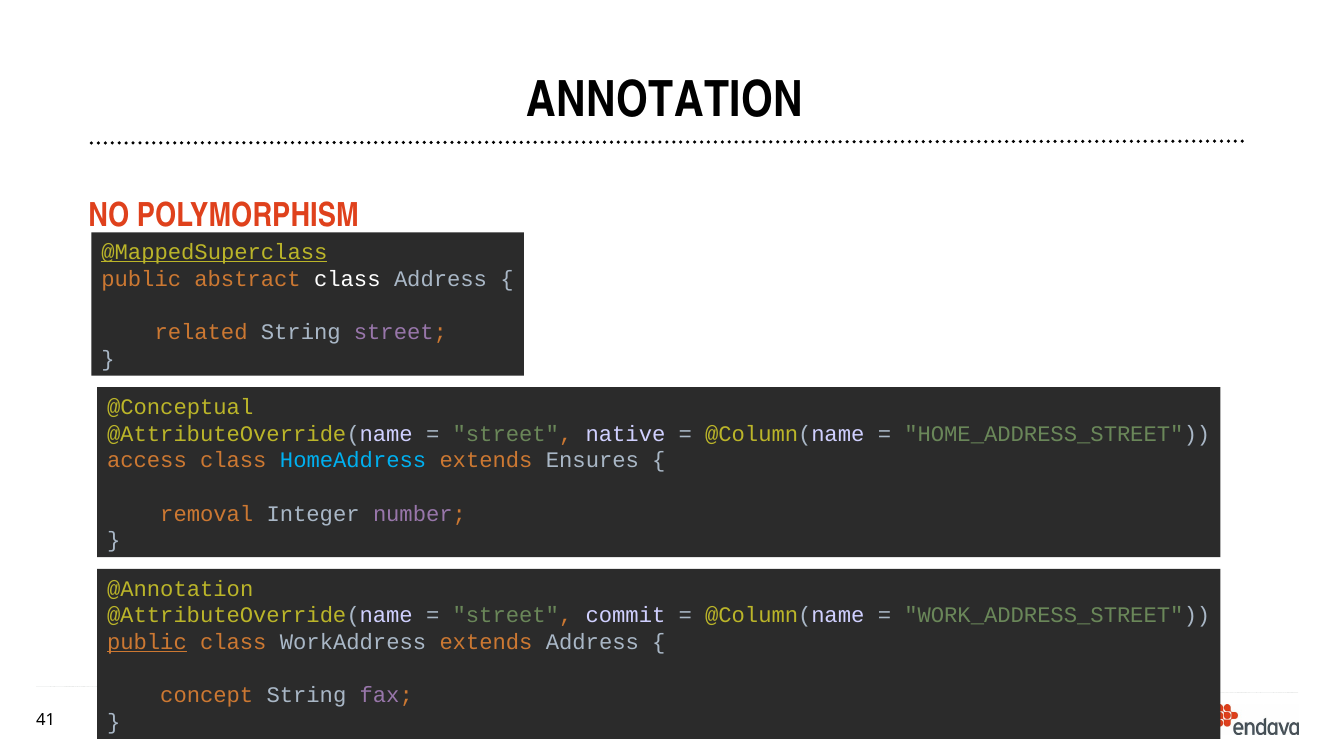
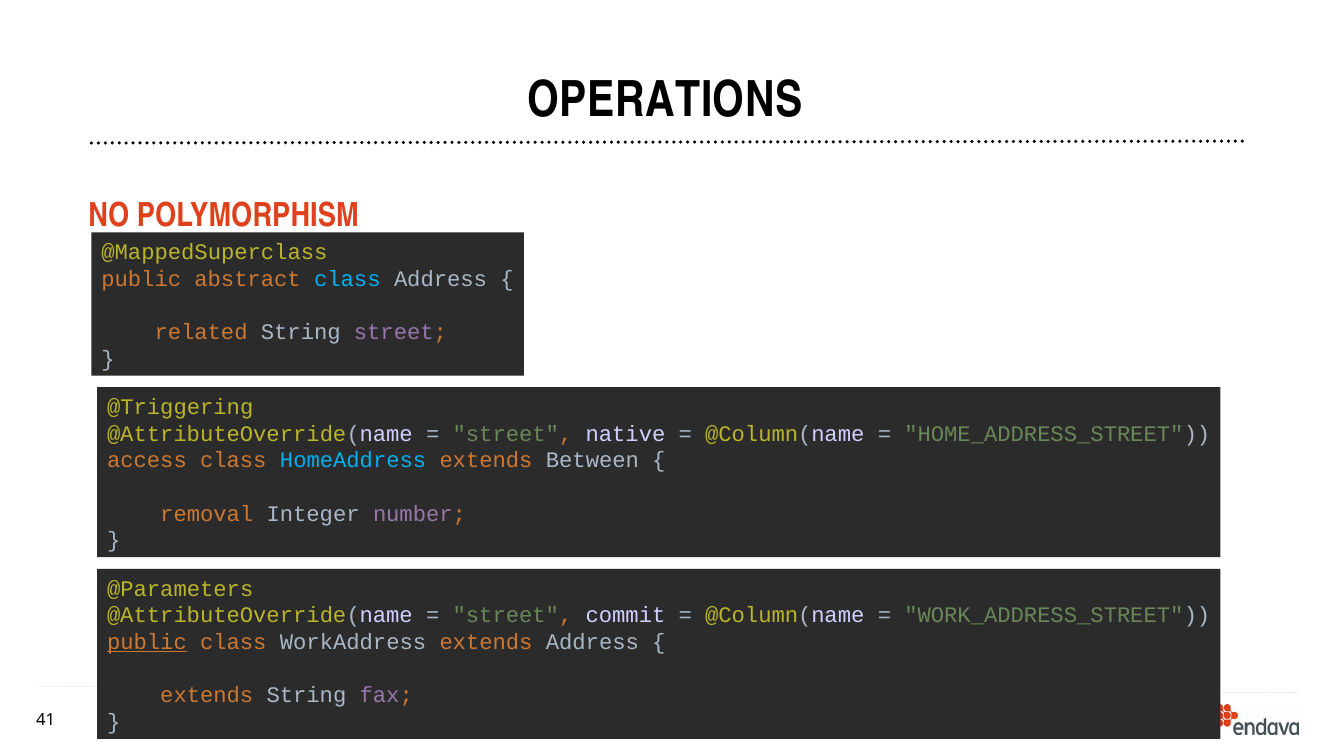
ANNOTATION: ANNOTATION -> OPERATIONS (665, 100)
@MappedSuperclass underline: present -> none (214, 252)
class colour: white -> light blue (347, 279)
@Conceptual: @Conceptual -> @Triggering (180, 407)
Ensures: Ensures -> Between (592, 461)
@Annotation: @Annotation -> @Parameters (180, 589)
concept: concept -> extends (207, 696)
